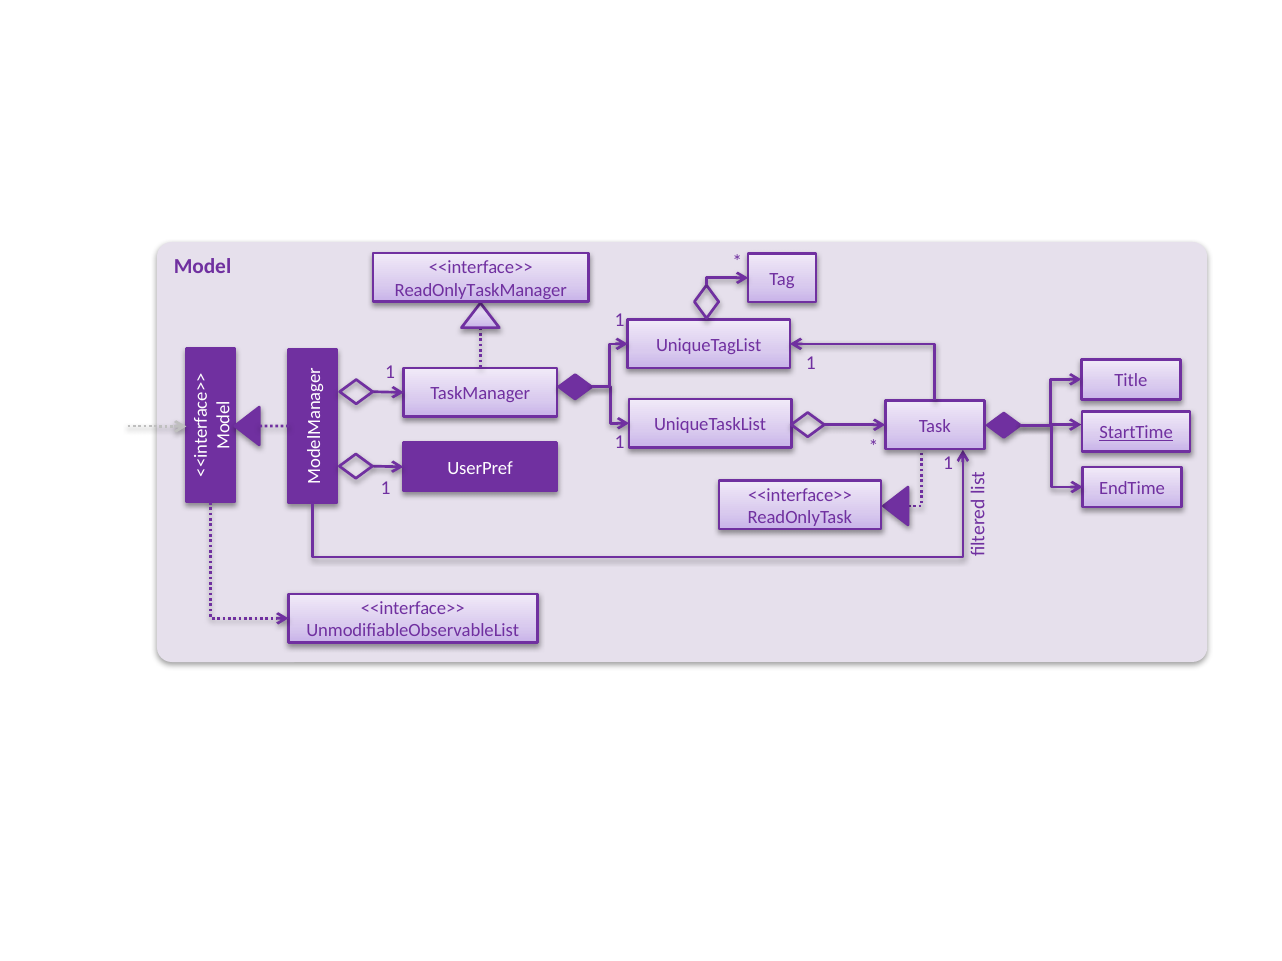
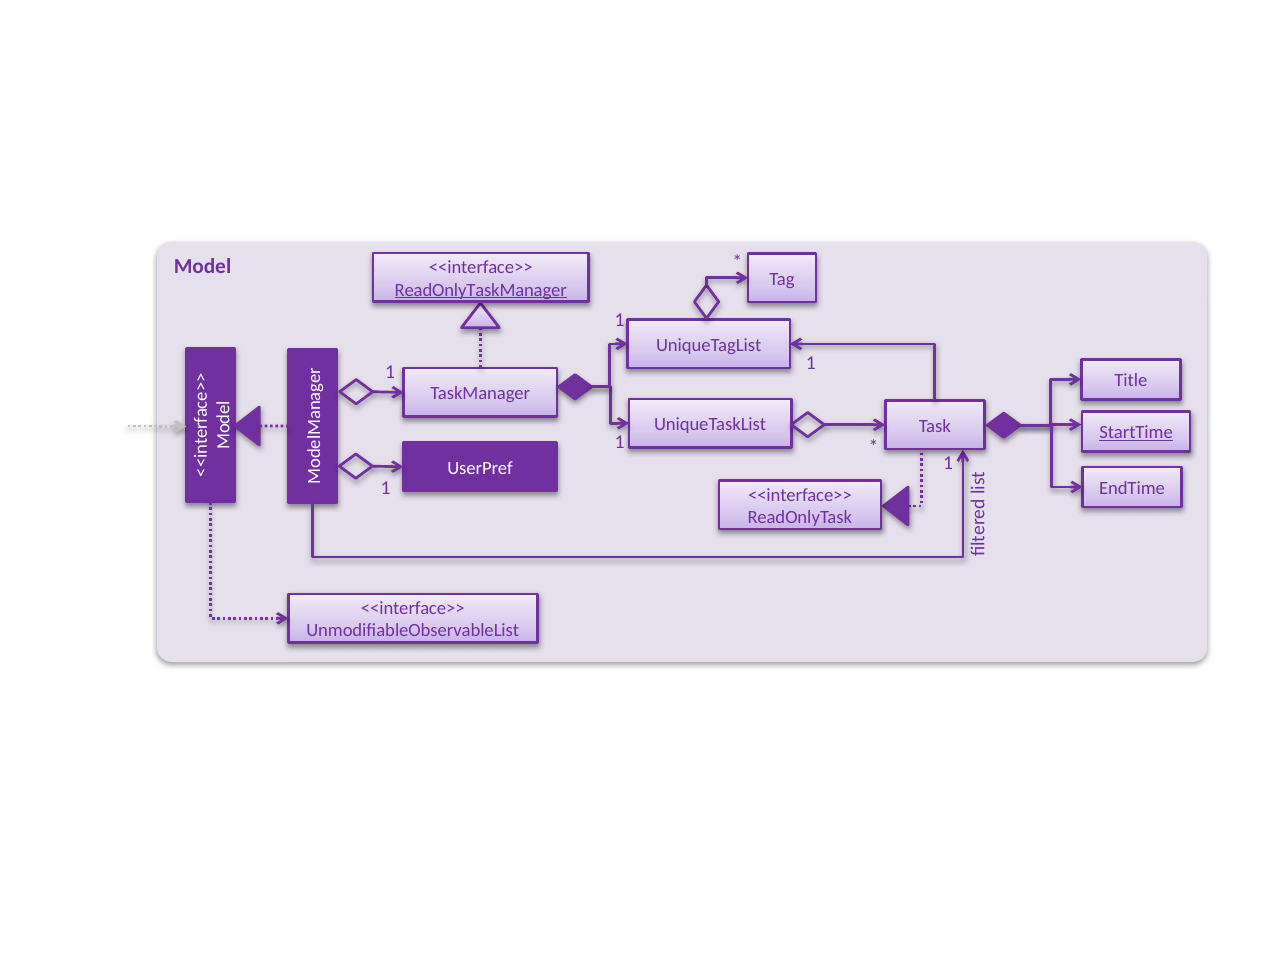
ReadOnlyTaskManager underline: none -> present (481, 290)
